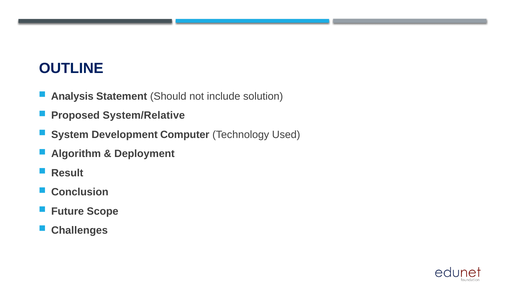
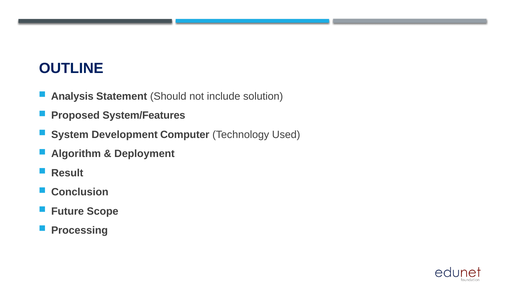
System/Relative: System/Relative -> System/Features (144, 116)
Challenges: Challenges -> Processing (80, 230)
